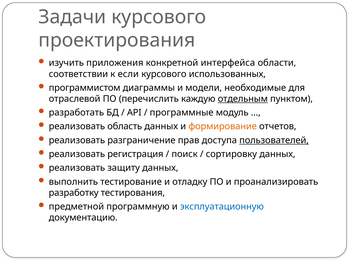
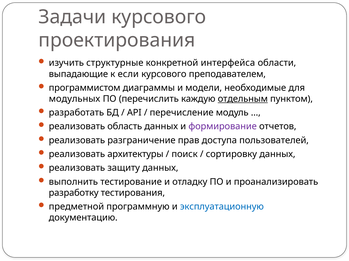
приложения: приложения -> структурные (115, 63)
соответствии: соответствии -> выпадающие (78, 74)
использованных: использованных -> преподавателем (227, 74)
отраслевой: отраслевой -> модульных (75, 99)
программные: программные -> перечисление (182, 113)
формирование colour: orange -> purple (223, 127)
пользователей underline: present -> none (274, 141)
регистрация: регистрация -> архитектуры (135, 155)
